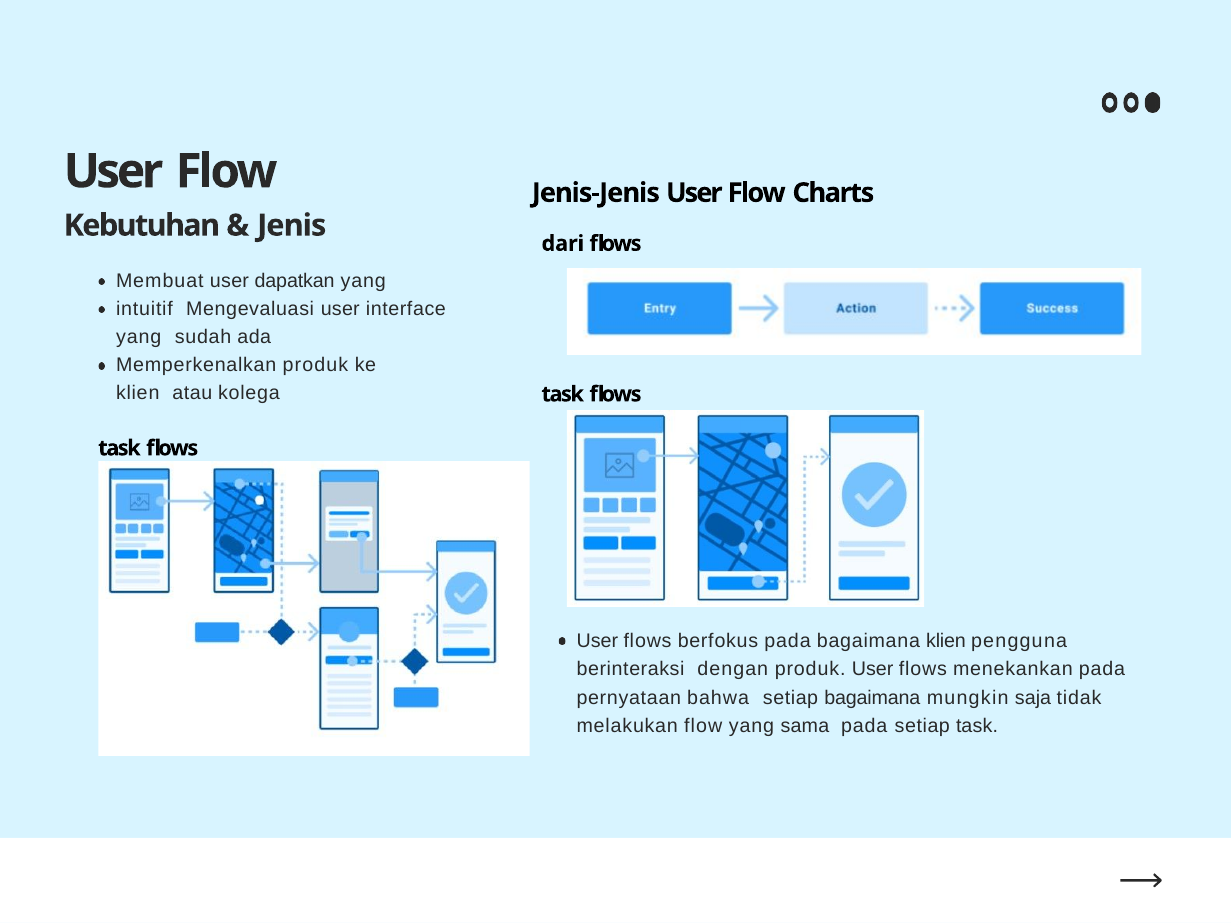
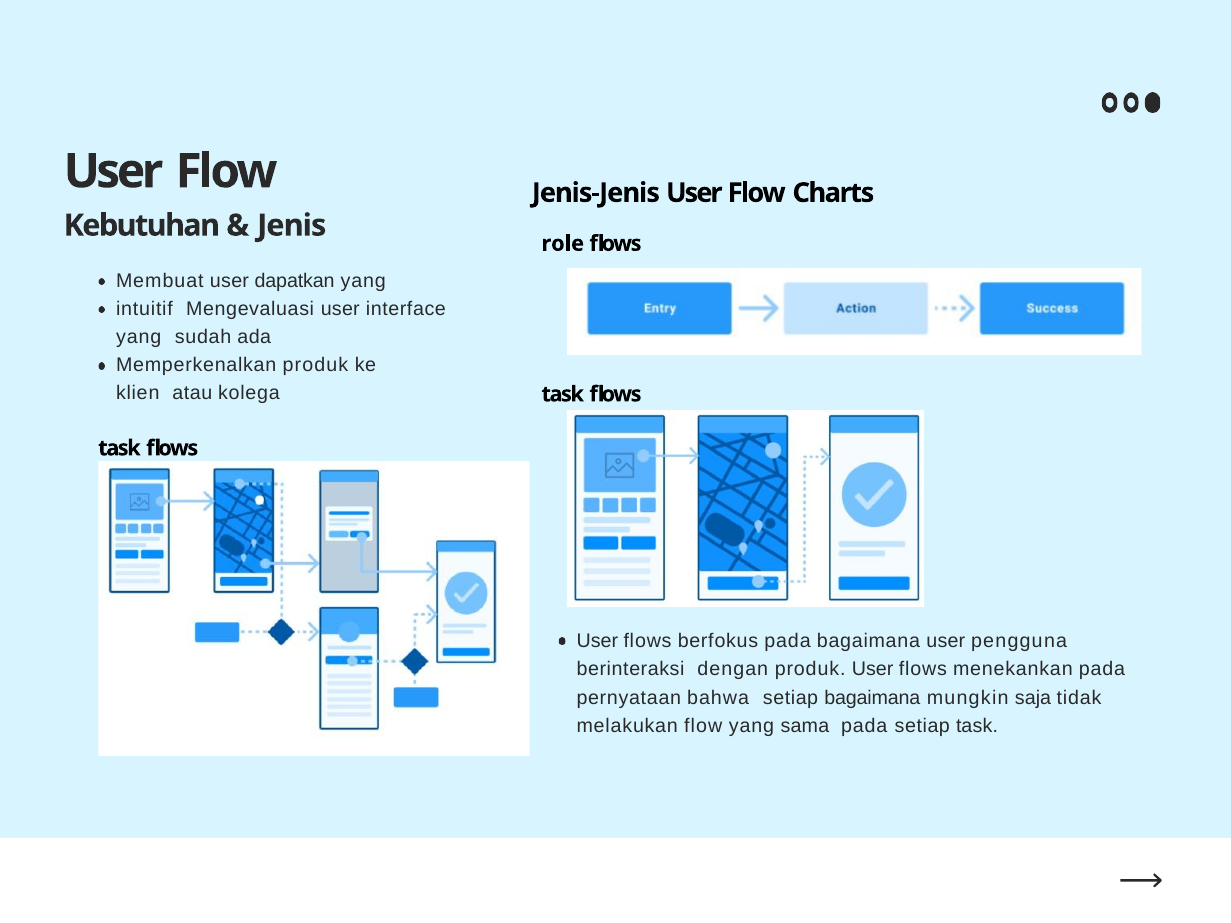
dari: dari -> role (563, 244)
bagaimana klien: klien -> user (946, 641)
